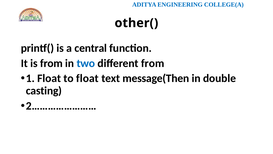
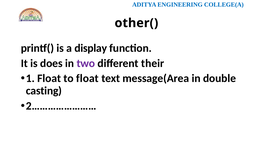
central: central -> display (91, 48)
is from: from -> does (51, 63)
two colour: blue -> purple (86, 63)
different from: from -> their (153, 63)
message(Then: message(Then -> message(Area (156, 78)
